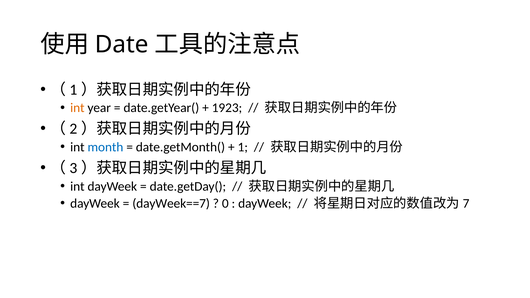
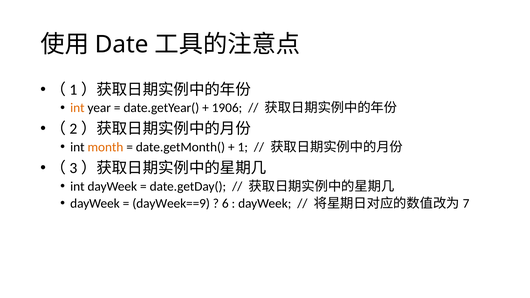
1923: 1923 -> 1906 (227, 108)
month colour: blue -> orange (105, 147)
dayWeek==7: dayWeek==7 -> dayWeek==9 (171, 203)
0: 0 -> 6 (225, 203)
